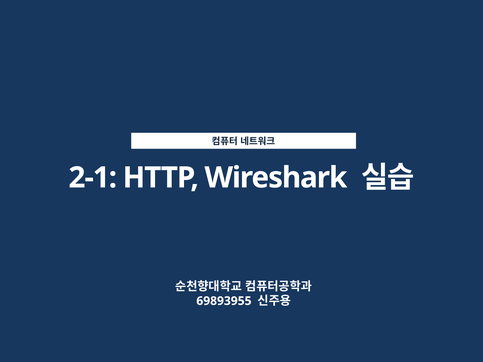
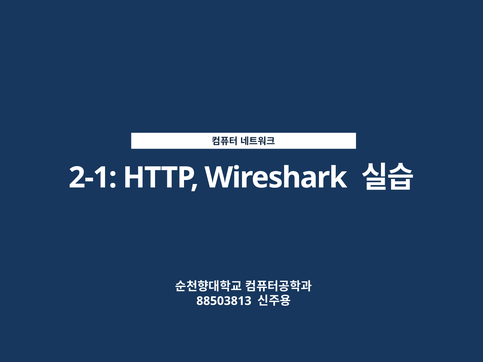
69893955: 69893955 -> 88503813 (224, 301)
